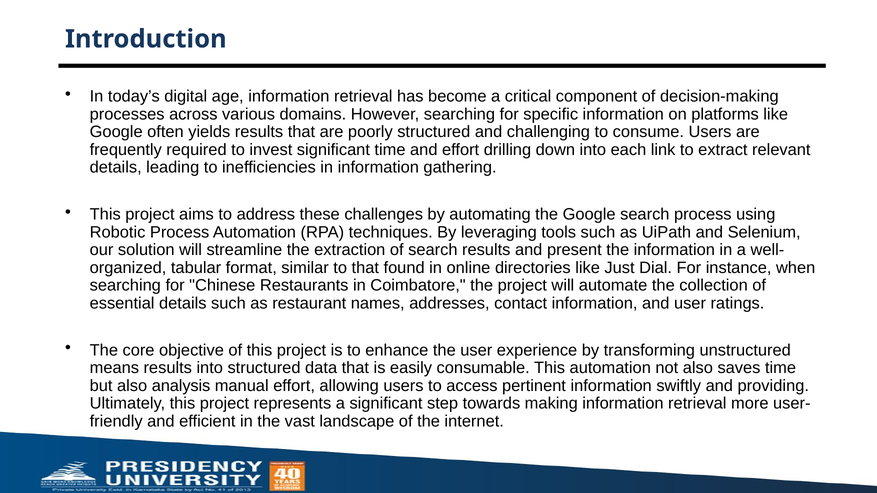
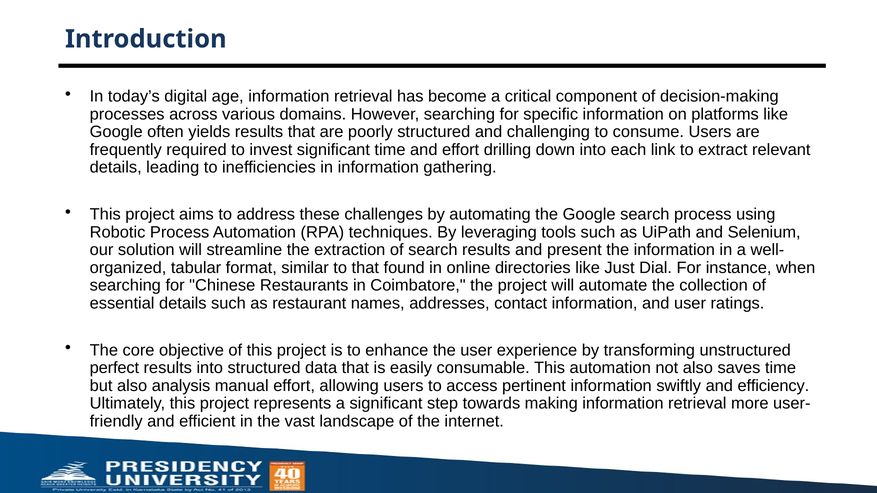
means: means -> perfect (114, 368)
providing: providing -> efficiency (773, 386)
